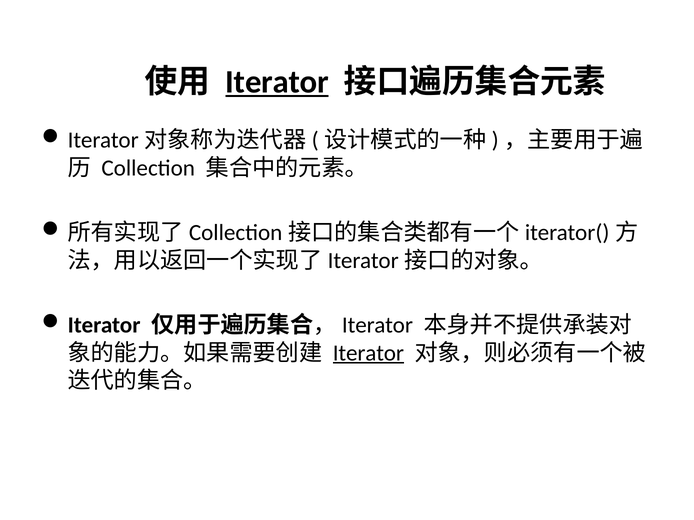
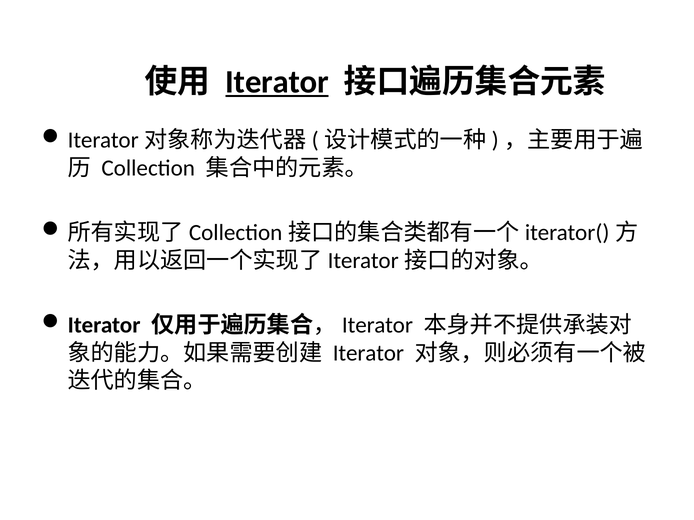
Iterator underline: present -> none (368, 353)
